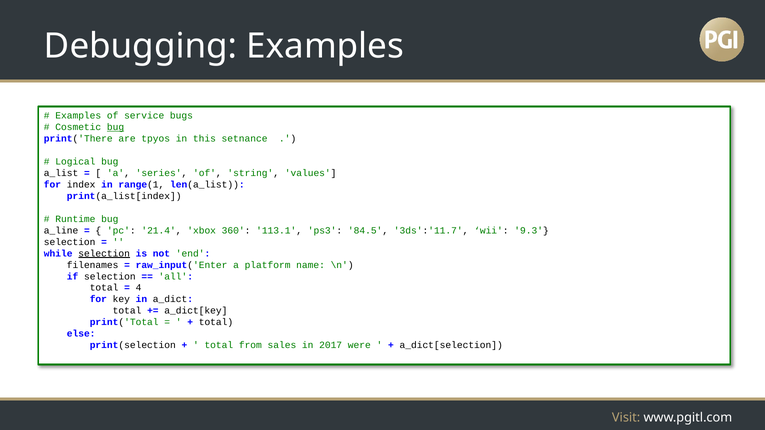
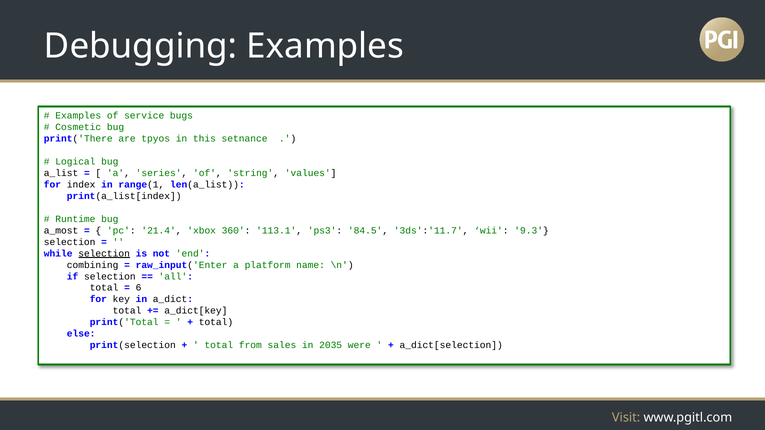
bug underline: present -> none (116, 127)
a_line: a_line -> a_most (61, 231)
filenames: filenames -> combining (93, 265)
4: 4 -> 6 (139, 288)
2017: 2017 -> 2035 (331, 345)
